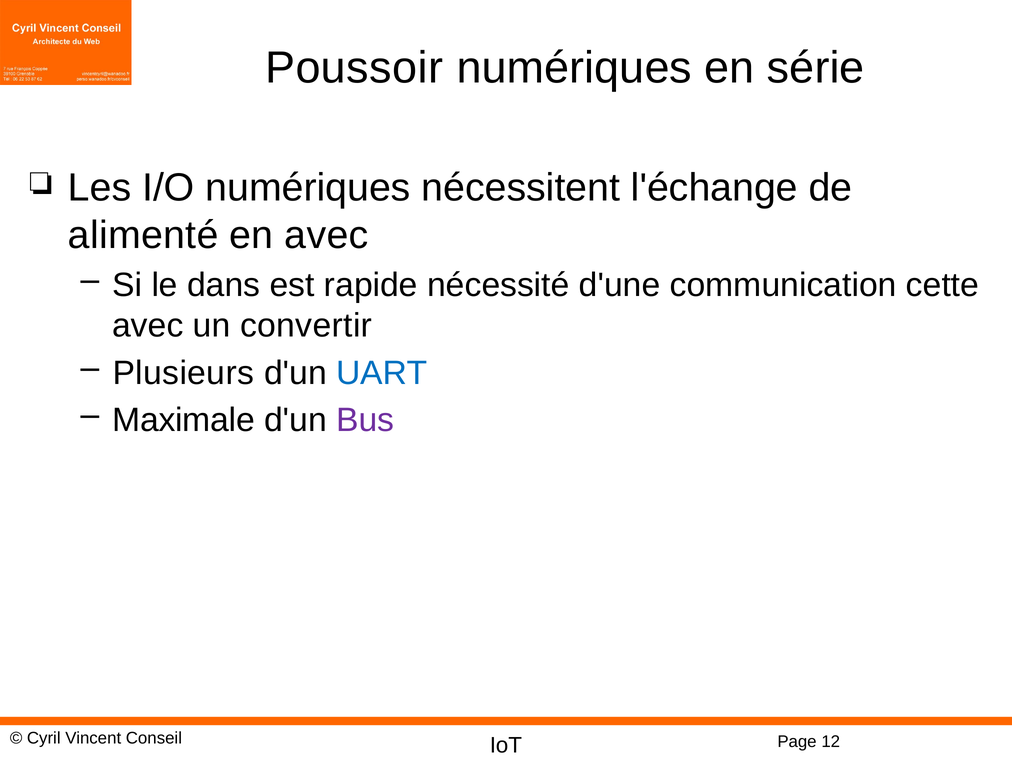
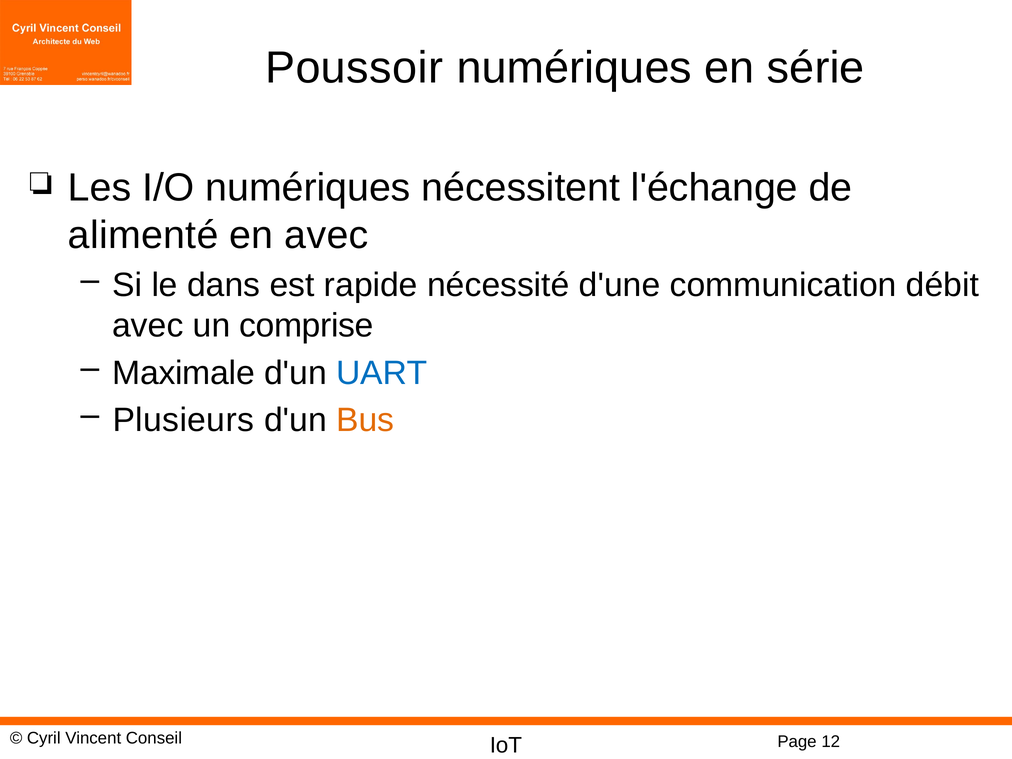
cette: cette -> débit (942, 285)
convertir: convertir -> comprise (306, 326)
Plusieurs: Plusieurs -> Maximale (184, 373)
Maximale: Maximale -> Plusieurs (183, 420)
Bus colour: purple -> orange (365, 420)
